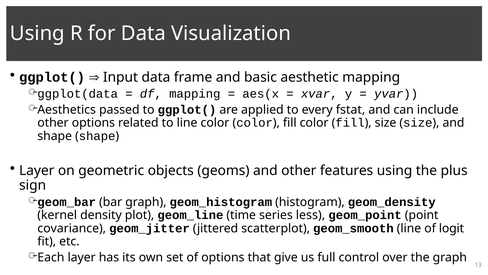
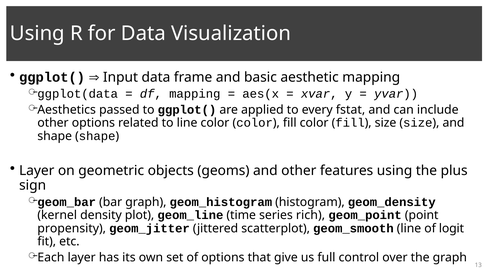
less: less -> rich (311, 215)
covariance: covariance -> propensity (72, 228)
